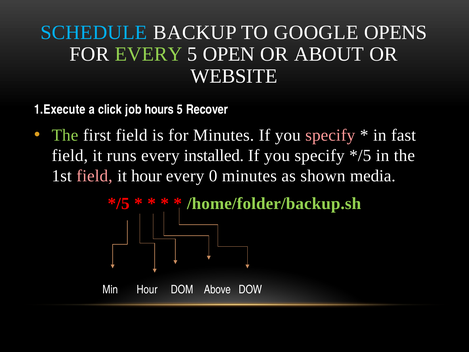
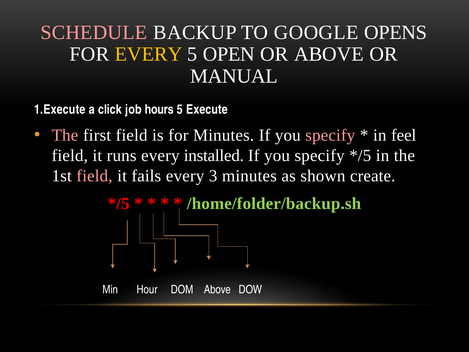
SCHEDULE colour: light blue -> pink (94, 32)
EVERY colour: light green -> yellow (149, 54)
OR ABOUT: ABOUT -> ABOVE (329, 54)
WEBSITE: WEBSITE -> MANUAL (234, 76)
Recover: Recover -> Execute (207, 109)
The colour: light green -> pink (65, 135)
fast: fast -> feel (404, 135)
it hour: hour -> fails (146, 176)
0: 0 -> 3 (213, 176)
media: media -> create (373, 176)
